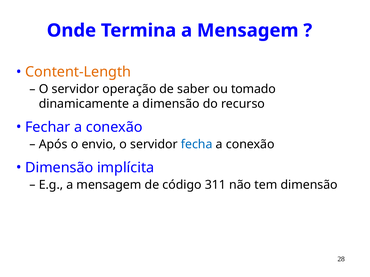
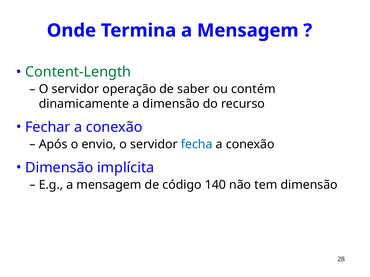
Content-Length colour: orange -> green (78, 72)
tomado: tomado -> contém (253, 89)
311: 311 -> 140 (215, 185)
